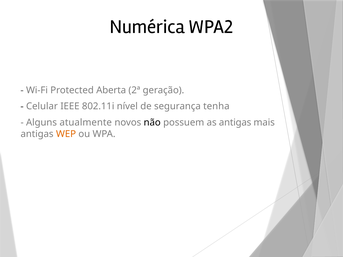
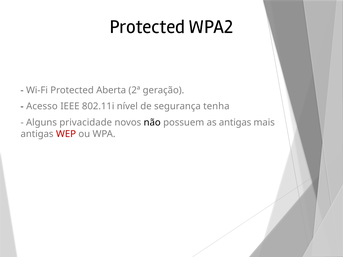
Numérica: Numérica -> Protected (147, 27)
Celular: Celular -> Acesso (42, 106)
atualmente: atualmente -> privacidade (86, 123)
WEP colour: orange -> red (66, 134)
